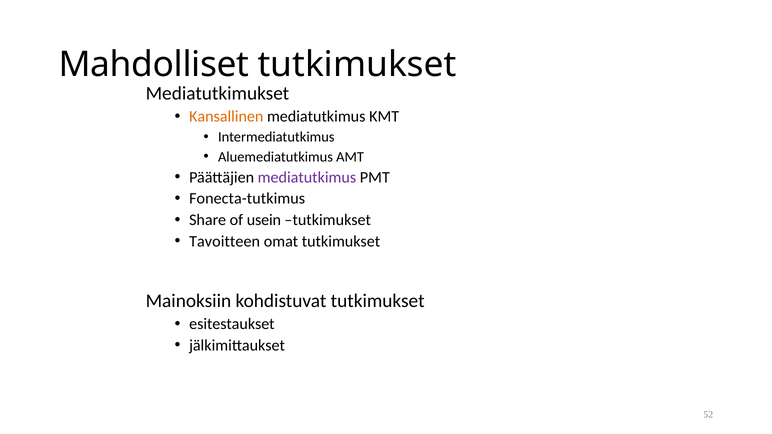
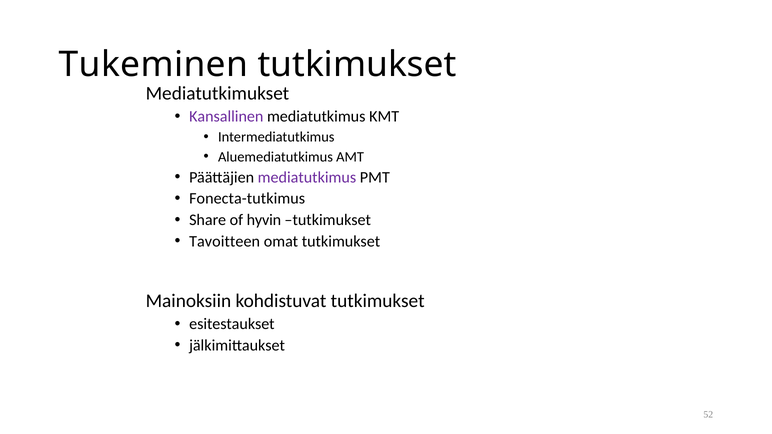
Mahdolliset: Mahdolliset -> Tukeminen (154, 65)
Kansallinen colour: orange -> purple (226, 117)
usein: usein -> hyvin (264, 220)
